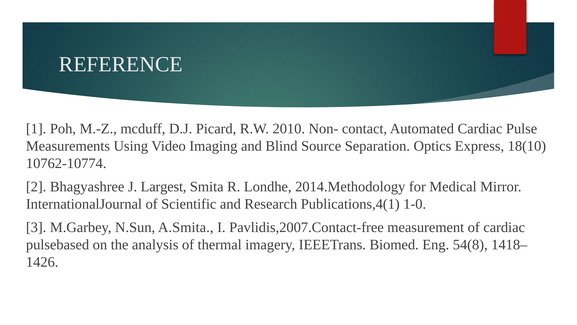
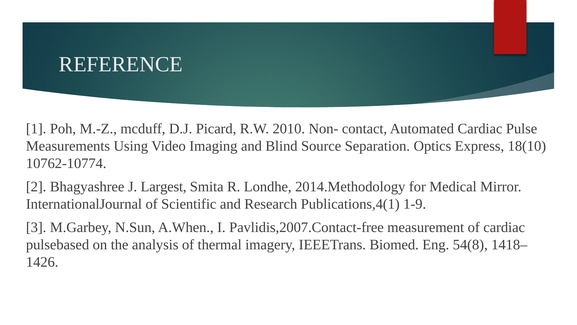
1-0: 1-0 -> 1-9 (415, 204)
A.Smita: A.Smita -> A.When (186, 227)
